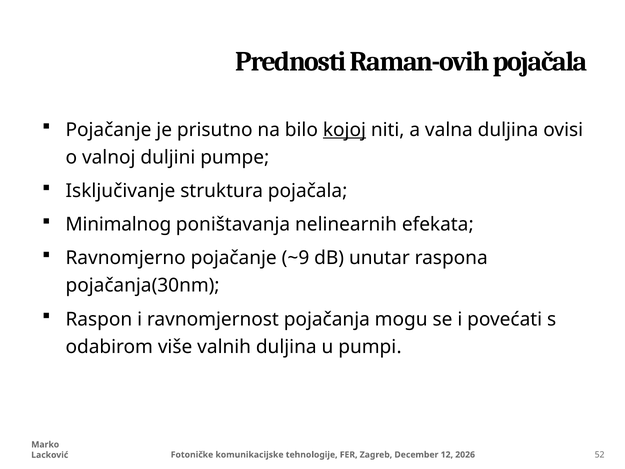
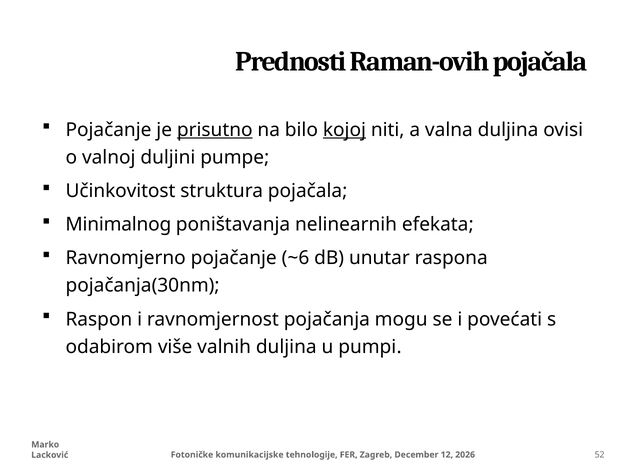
prisutno underline: none -> present (215, 130)
Isključivanje: Isključivanje -> Učinkovitost (121, 191)
~9: ~9 -> ~6 (296, 258)
